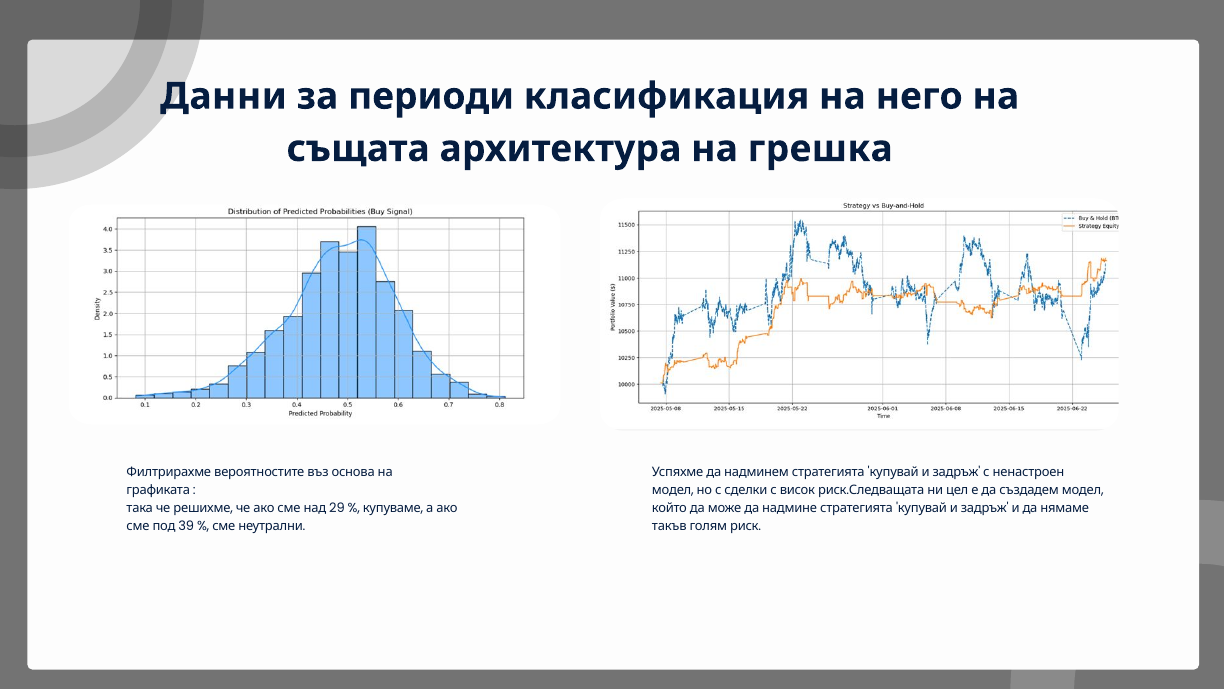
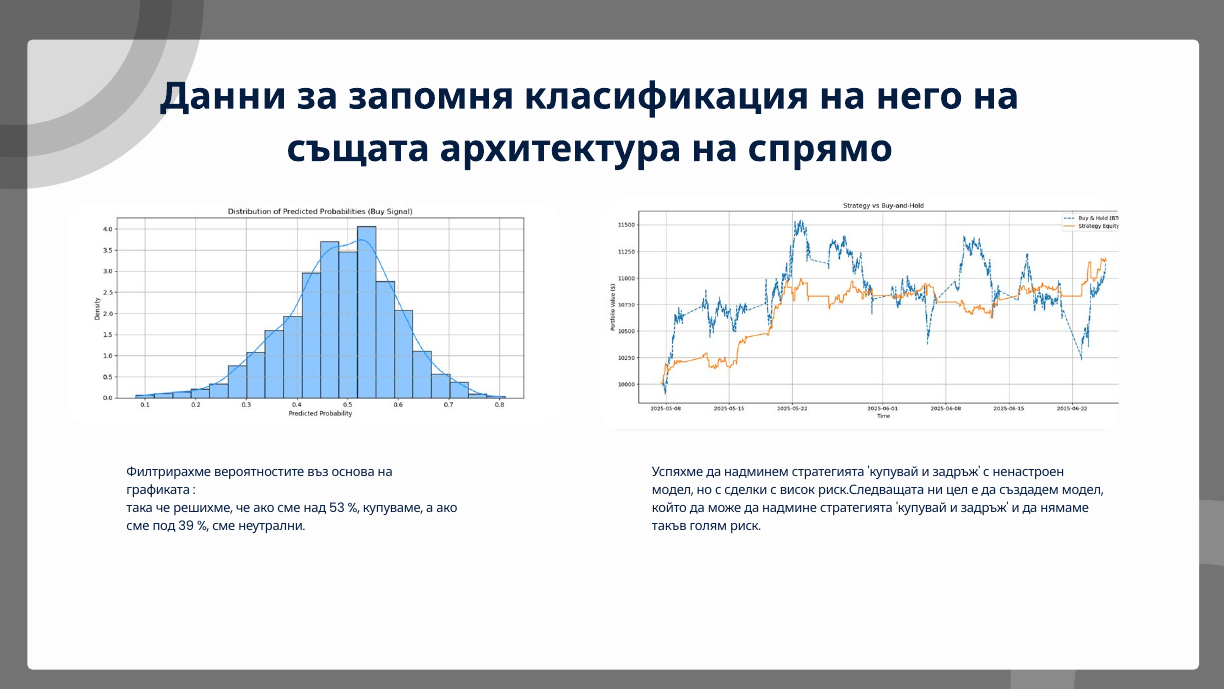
периоди: периоди -> запомня (431, 96)
грешка: грешка -> спрямо (820, 149)
29: 29 -> 53 (337, 508)
